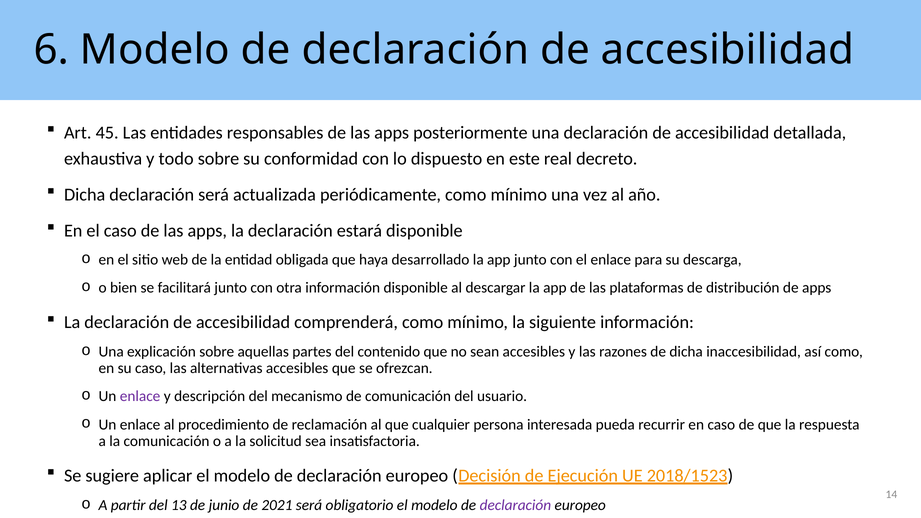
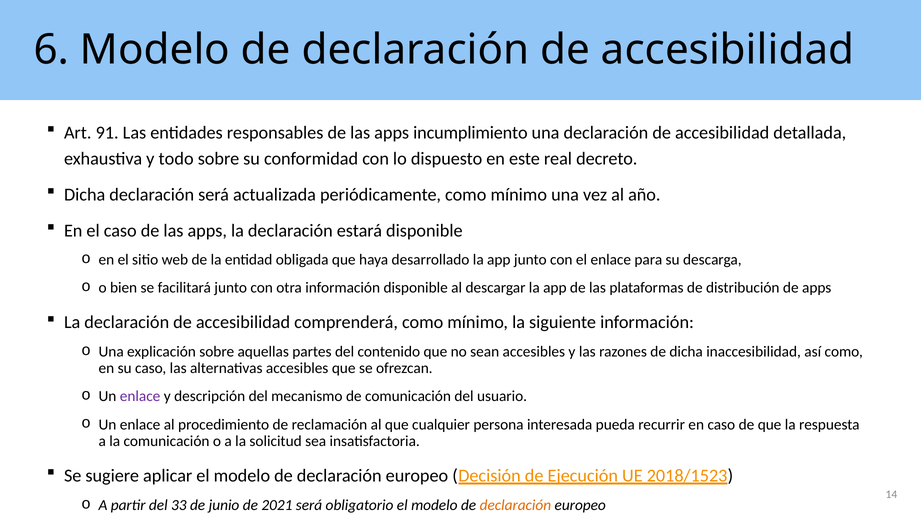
45: 45 -> 91 (107, 133)
posteriormente: posteriormente -> incumplimiento (470, 133)
13: 13 -> 33 (179, 505)
declaración colour: purple -> orange (515, 505)
